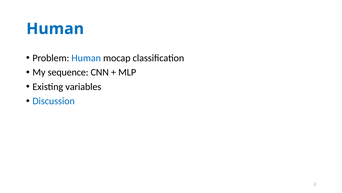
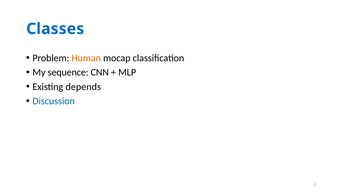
Human: Human -> Classes (55, 29)
Human colour: blue -> orange (86, 58)
variables: variables -> depends (83, 87)
